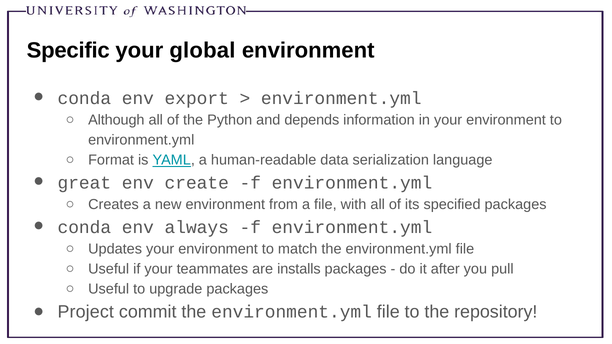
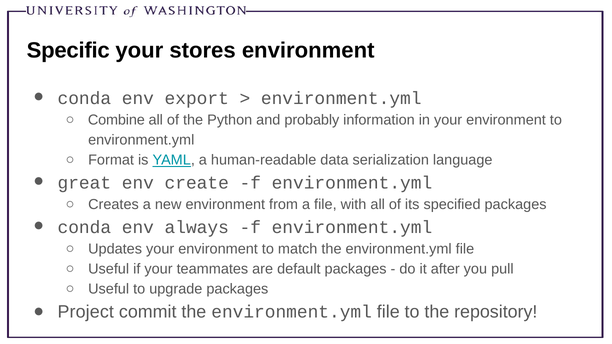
global: global -> stores (203, 51)
Although: Although -> Combine (116, 120)
depends: depends -> probably (312, 120)
installs: installs -> default (299, 269)
